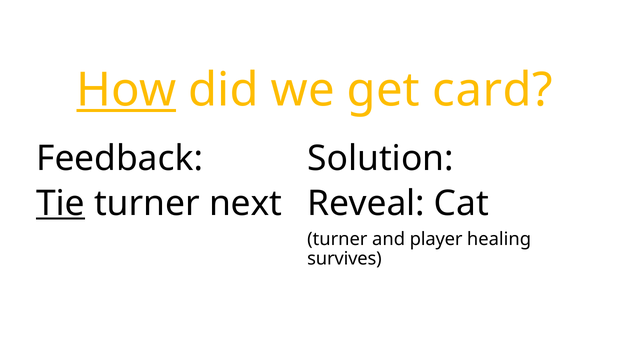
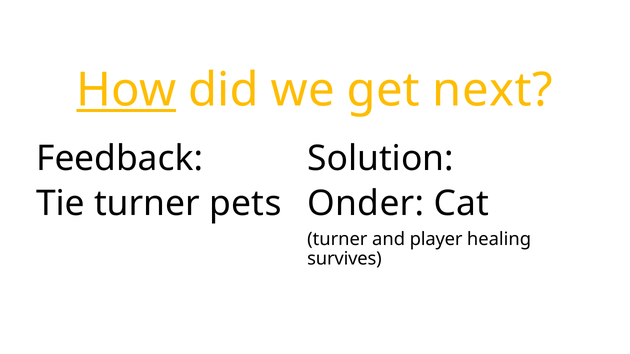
card: card -> next (492, 90)
Tie underline: present -> none (61, 204)
next: next -> pets (245, 204)
Reveal: Reveal -> Onder (366, 204)
